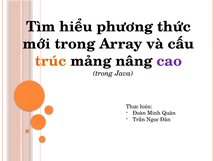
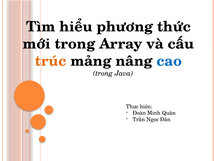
cao colour: purple -> blue (169, 61)
